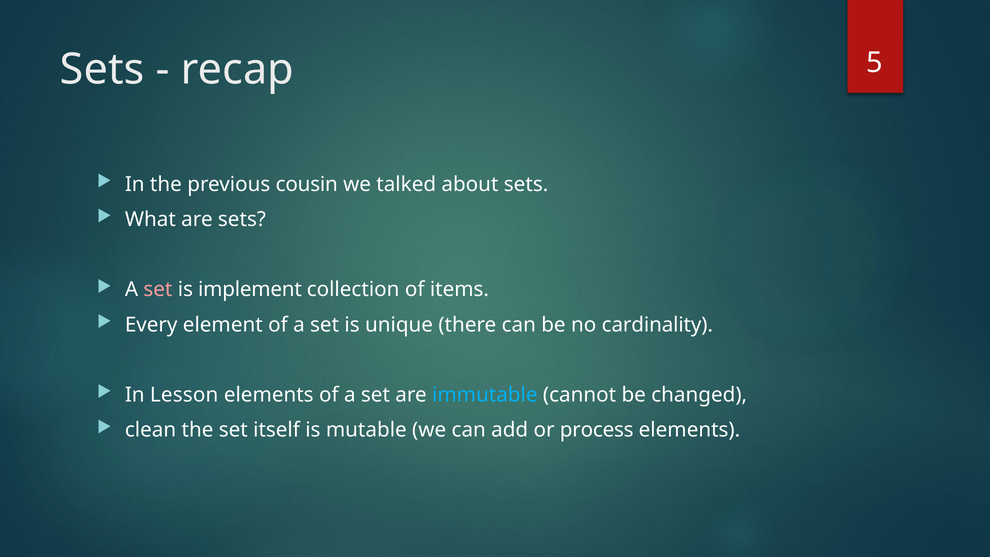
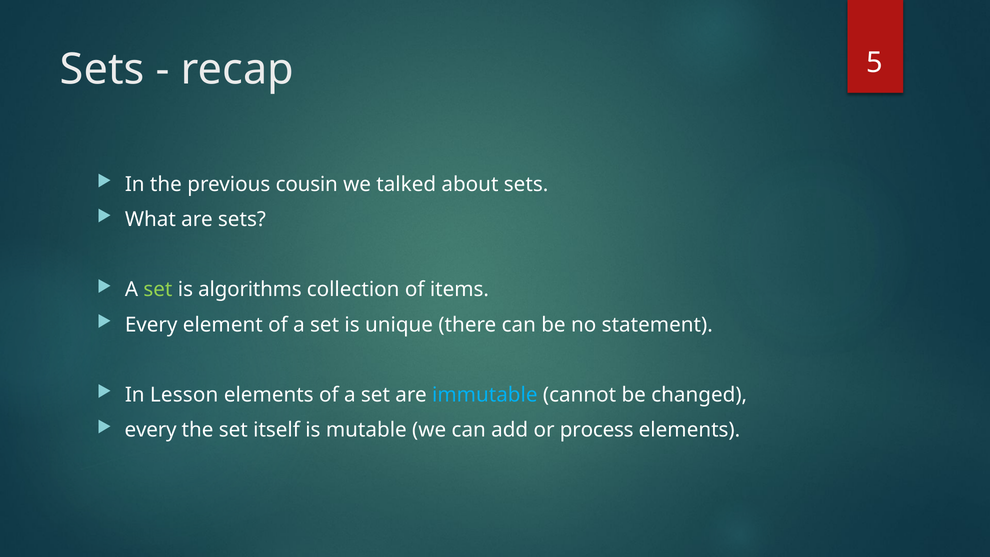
set colour: pink -> light green (158, 290)
implement: implement -> algorithms (250, 290)
cardinality: cardinality -> statement (657, 325)
clean: clean -> every (151, 430)
